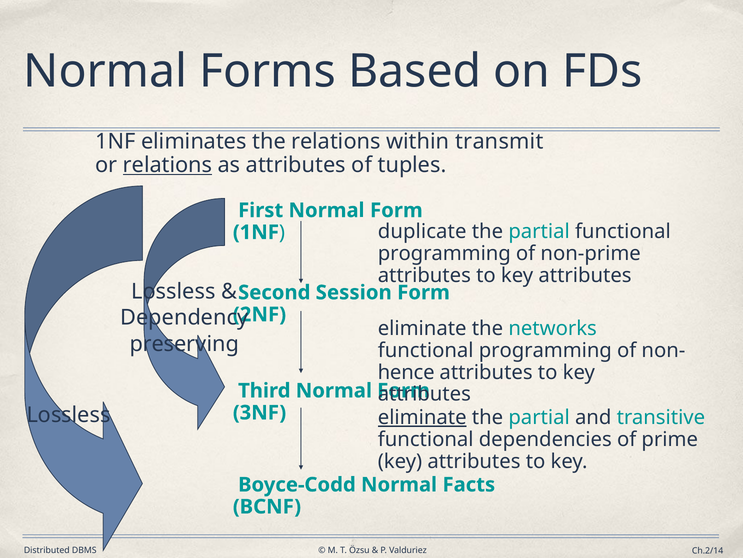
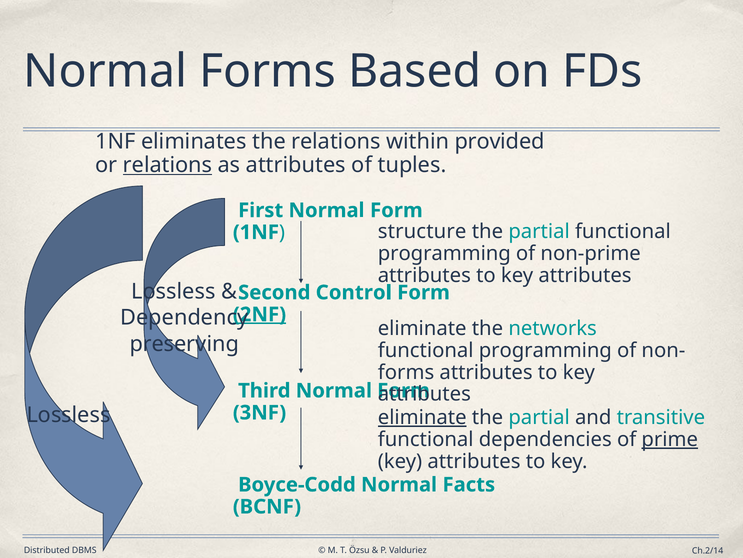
transmit: transmit -> provided (500, 141)
duplicate: duplicate -> structure (422, 231)
Session: Session -> Control (354, 292)
2NF underline: none -> present (259, 314)
hence: hence -> forms (406, 372)
prime underline: none -> present (670, 439)
